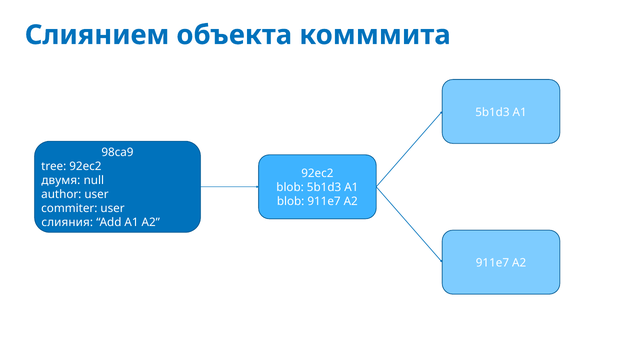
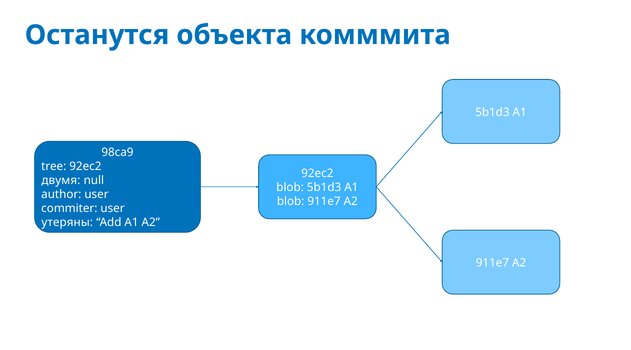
Слиянием: Слиянием -> Останутся (97, 35)
слияния: слияния -> утеряны (67, 222)
